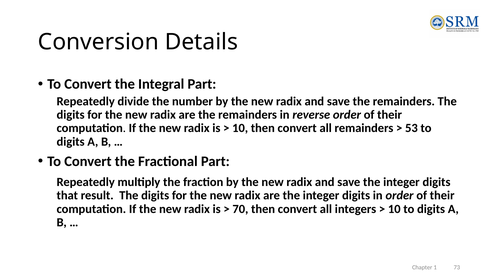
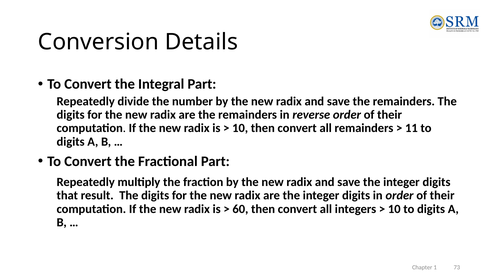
53: 53 -> 11 (411, 128)
70: 70 -> 60 (240, 209)
